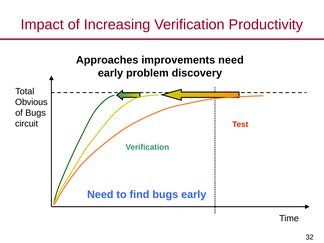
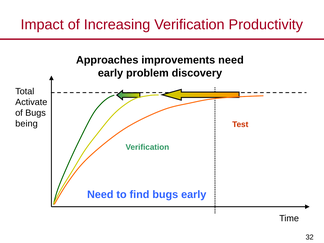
Obvious: Obvious -> Activate (31, 102)
circuit: circuit -> being (27, 124)
